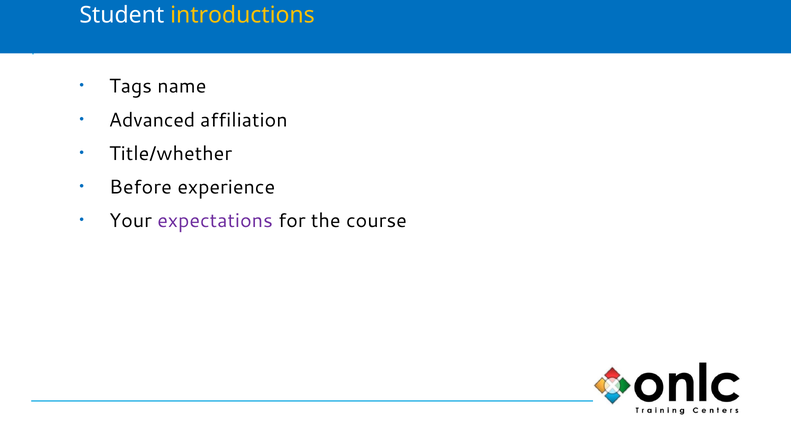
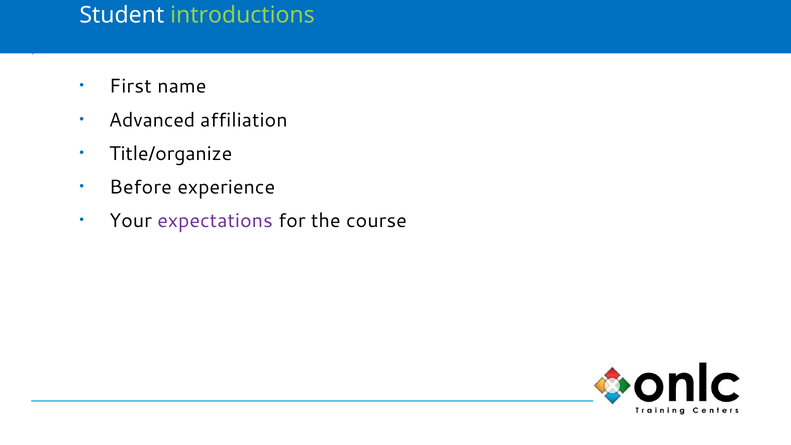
introductions colour: yellow -> light green (242, 15)
Tags: Tags -> First (130, 86)
Title/whether: Title/whether -> Title/organize (171, 154)
